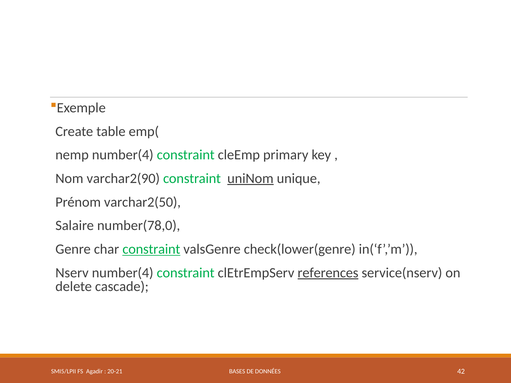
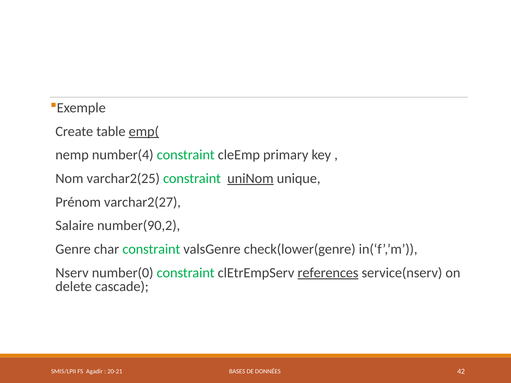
emp( underline: none -> present (144, 131)
varchar2(90: varchar2(90 -> varchar2(25 (123, 179)
varchar2(50: varchar2(50 -> varchar2(27 (142, 202)
number(78,0: number(78,0 -> number(90,2 (139, 226)
constraint underline: present -> none (151, 249)
Nserv number(4: number(4 -> number(0 (123, 273)
